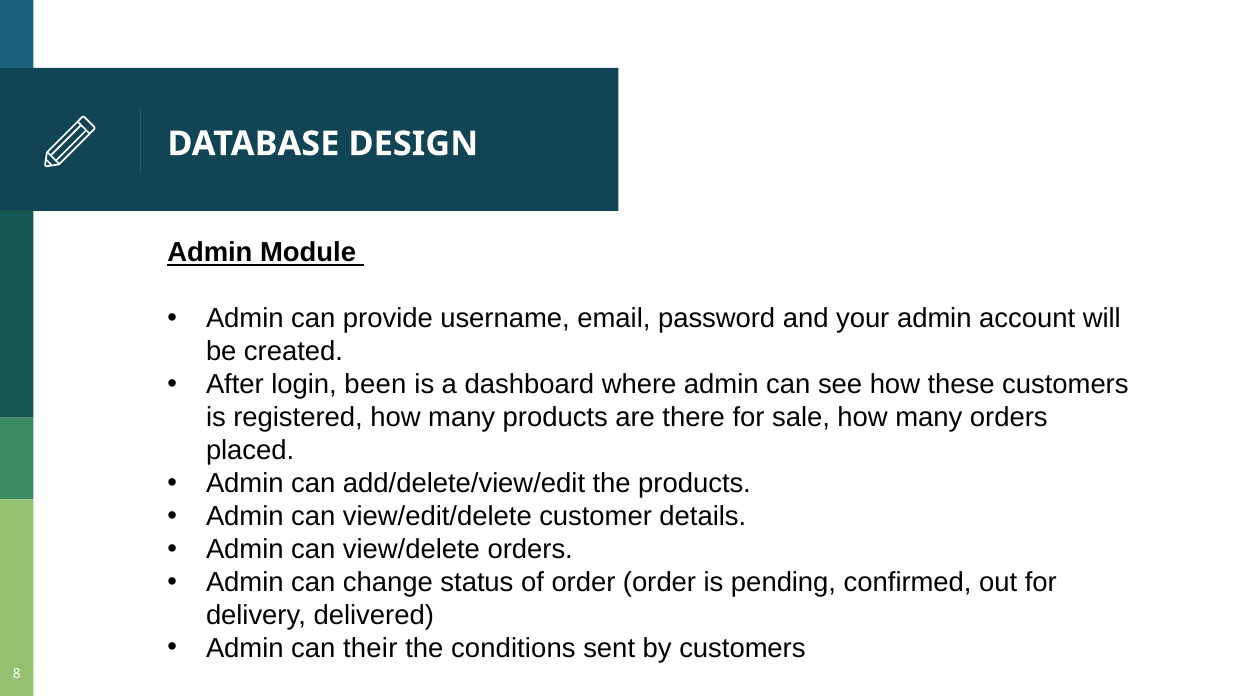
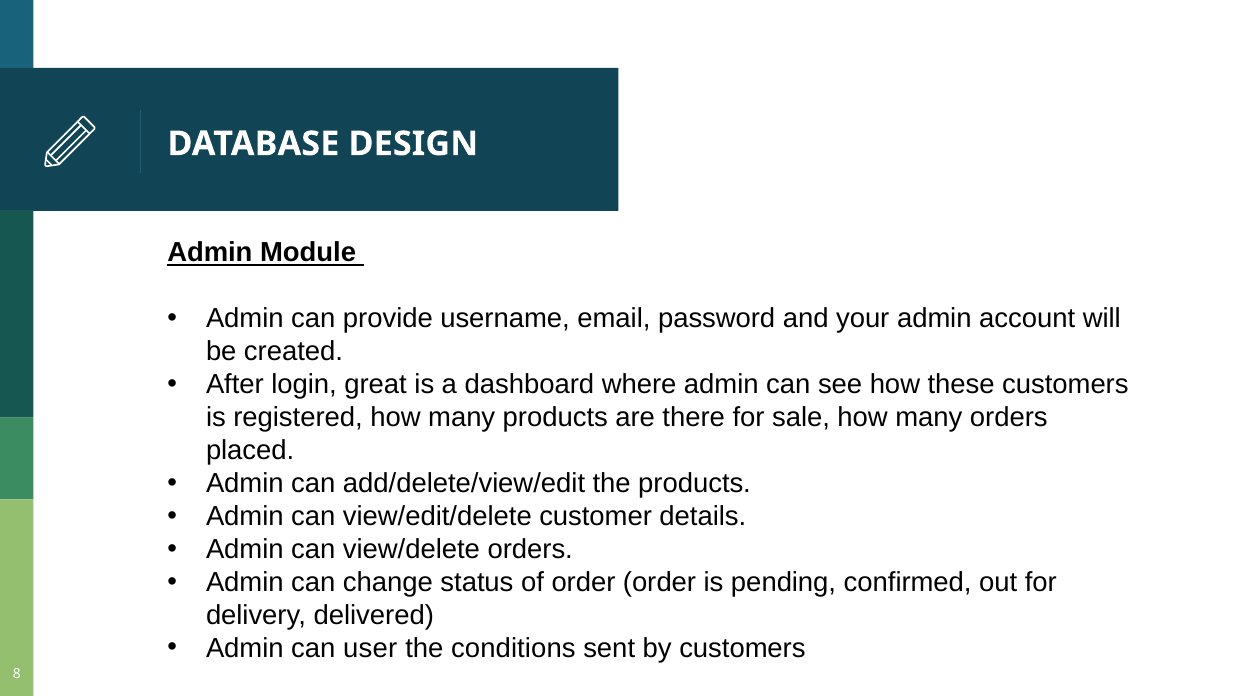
been: been -> great (376, 385)
their: their -> user (370, 648)
